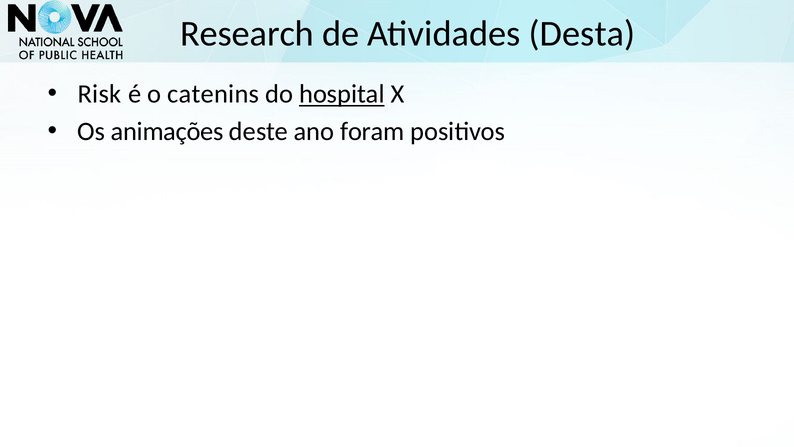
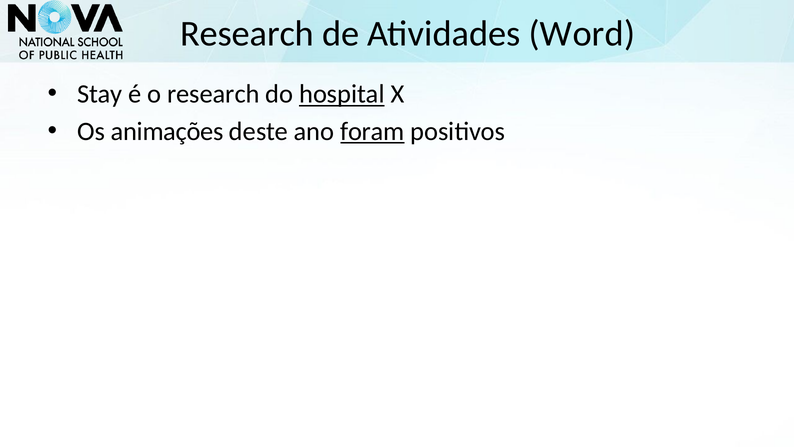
Desta: Desta -> Word (582, 34)
Risk: Risk -> Stay (100, 94)
o catenins: catenins -> research (213, 94)
foram underline: none -> present (372, 131)
